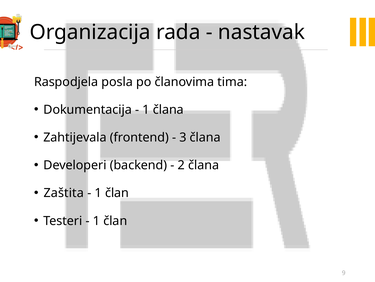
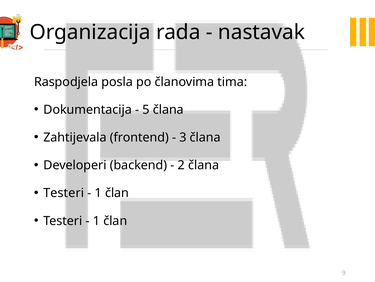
1: 1 -> 5 (146, 109)
Zaštita: Zaštita -> Testeri (64, 193)
